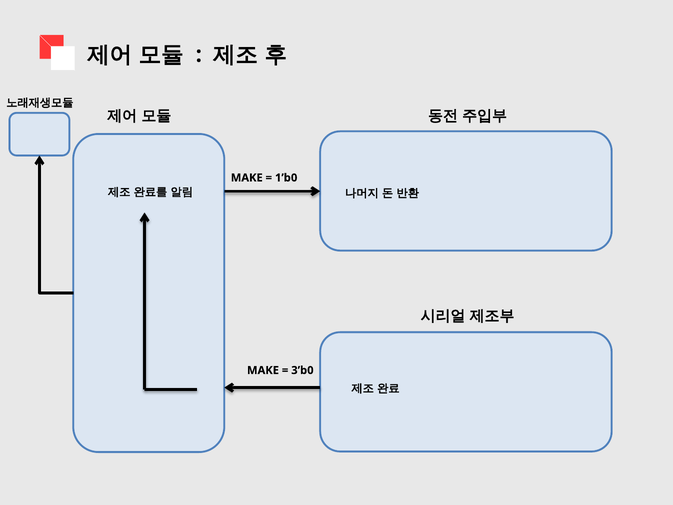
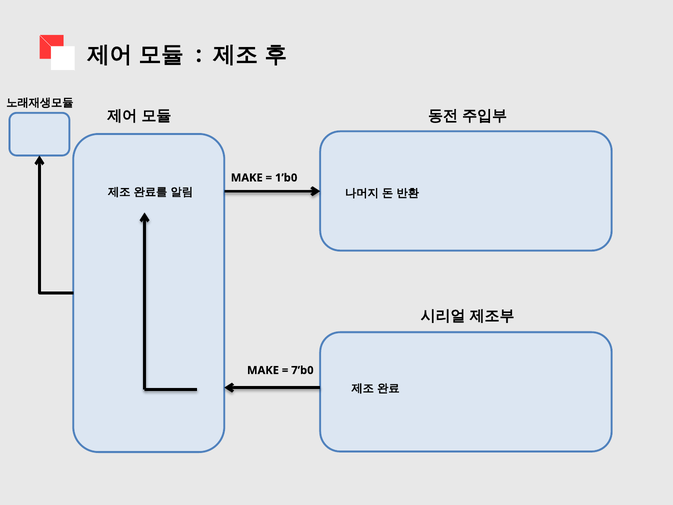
3’b0: 3’b0 -> 7’b0 (302, 370)
